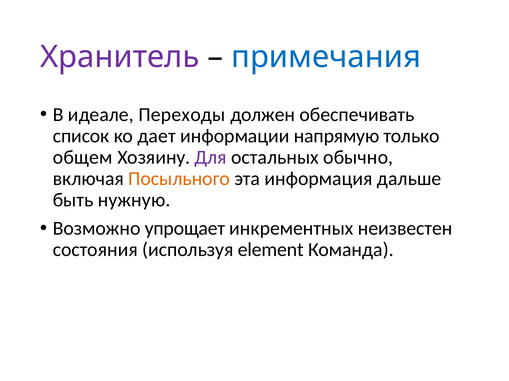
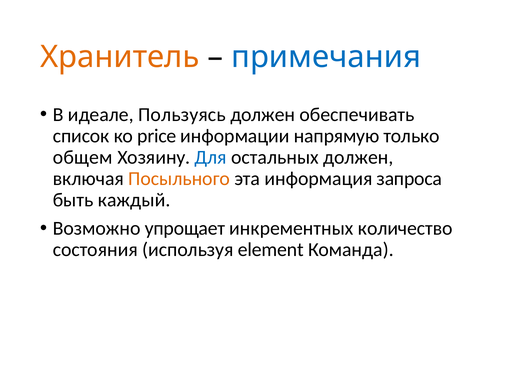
Хранитель colour: purple -> orange (120, 57)
Переходы: Переходы -> Пользуясь (182, 115)
дает: дает -> price (157, 136)
Для colour: purple -> blue (211, 158)
остальных обычно: обычно -> должен (358, 158)
дальше: дальше -> запроса (409, 179)
нужную: нужную -> каждый (134, 200)
неизвестен: неизвестен -> количество (405, 229)
